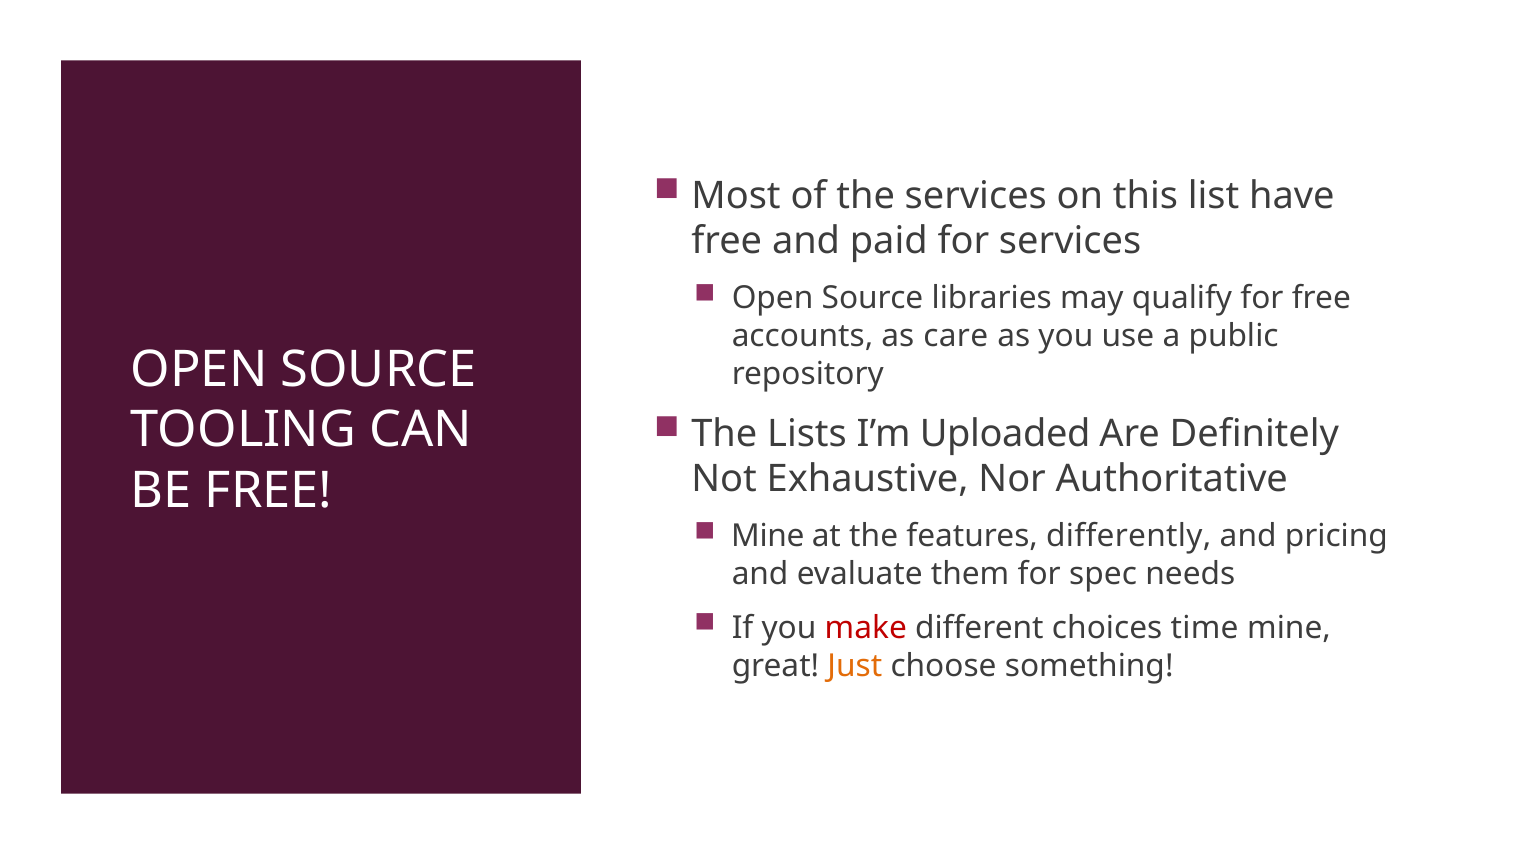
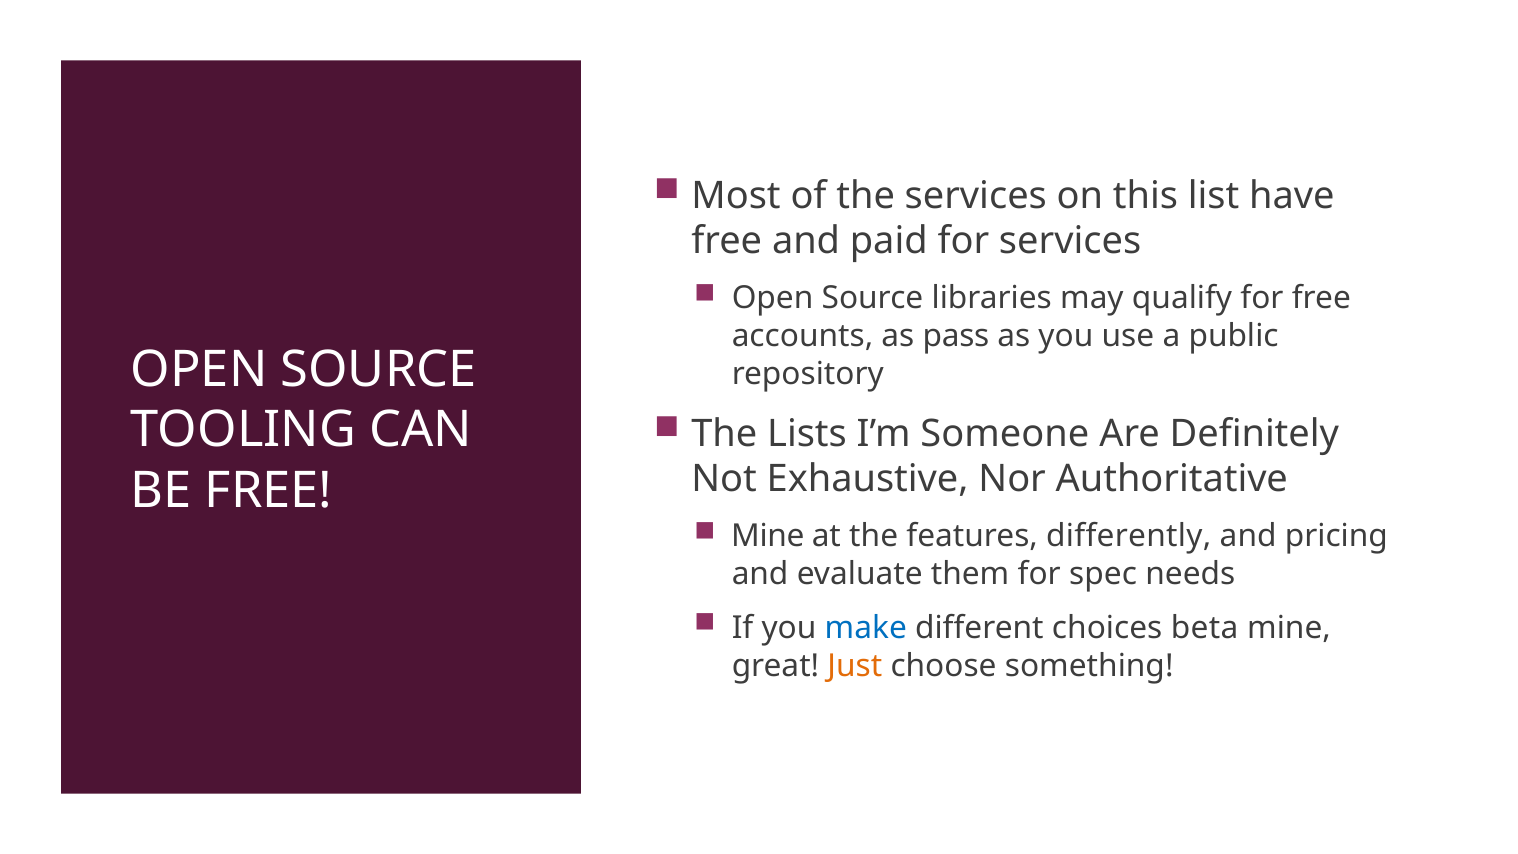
care: care -> pass (956, 336)
Uploaded: Uploaded -> Someone (1005, 434)
make colour: red -> blue (866, 628)
time: time -> beta (1205, 628)
